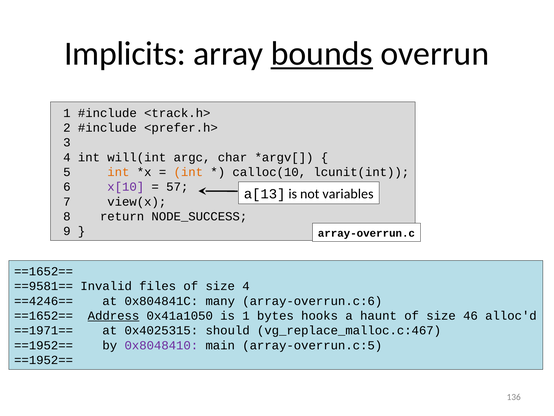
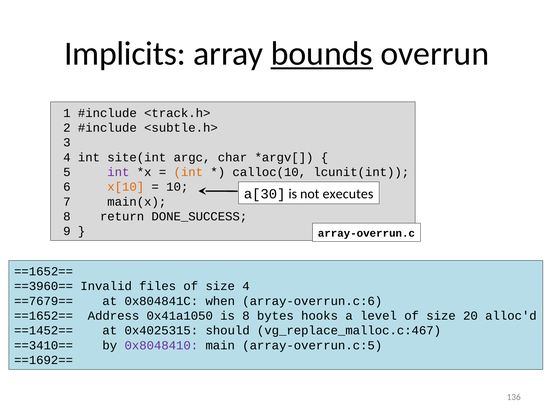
<prefer.h>: <prefer.h> -> <subtle.h> (181, 128)
will(int: will(int -> site(int (137, 157)
int colour: orange -> purple (118, 172)
x[10 colour: purple -> orange (126, 187)
57: 57 -> 10 (177, 187)
a[13: a[13 -> a[30 (265, 194)
variables: variables -> executes (348, 194)
view(x: view(x -> main(x (137, 201)
NODE_SUCCESS: NODE_SUCCESS -> DONE_SUCCESS (199, 216)
==9581==: ==9581== -> ==3960== (44, 286)
==4246==: ==4246== -> ==7679== (44, 301)
many: many -> when (220, 301)
Address underline: present -> none (114, 315)
is 1: 1 -> 8 (246, 315)
haunt: haunt -> level (379, 315)
46: 46 -> 20 (470, 315)
==1971==: ==1971== -> ==1452== (44, 330)
==1952==: ==1952== -> ==3410== (44, 345)
==1952==: ==1952== -> ==1692== (44, 360)
